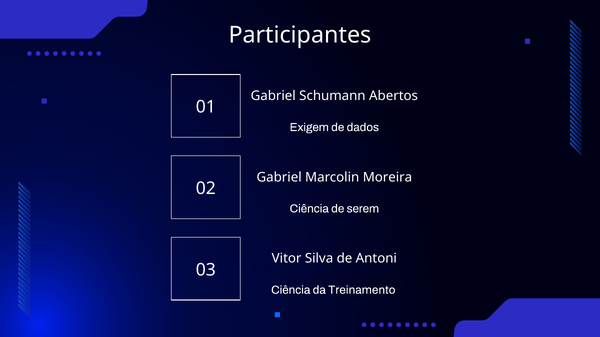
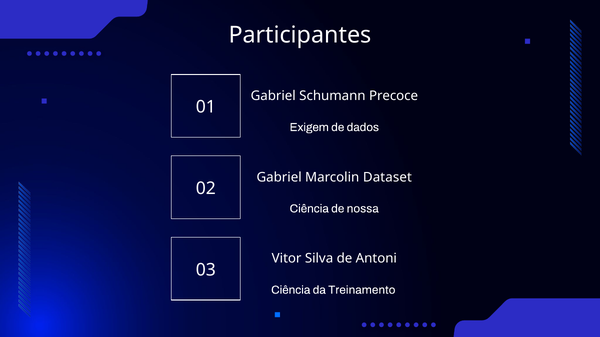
Abertos: Abertos -> Precoce (394, 96)
Moreira: Moreira -> Dataset (387, 178)
serem: serem -> nossa (363, 209)
